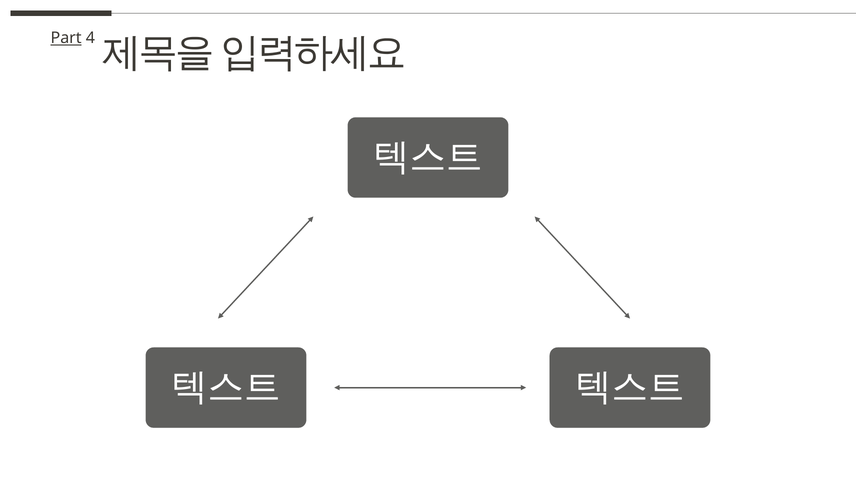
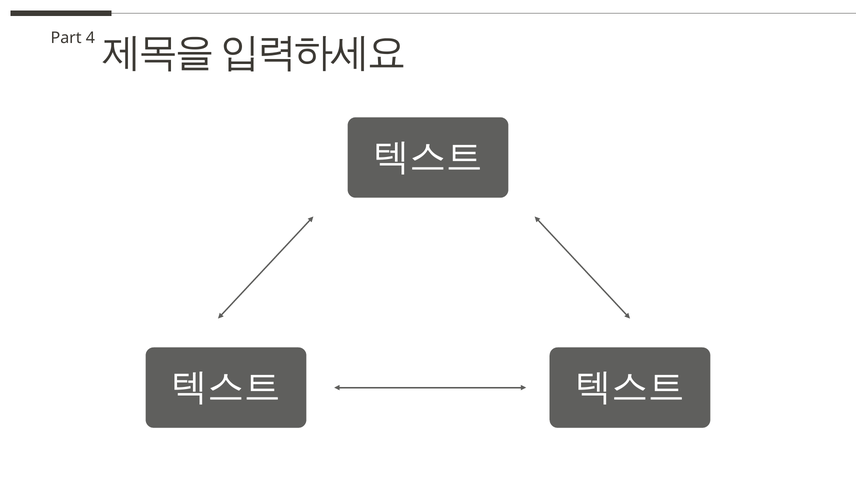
Part underline: present -> none (66, 38)
